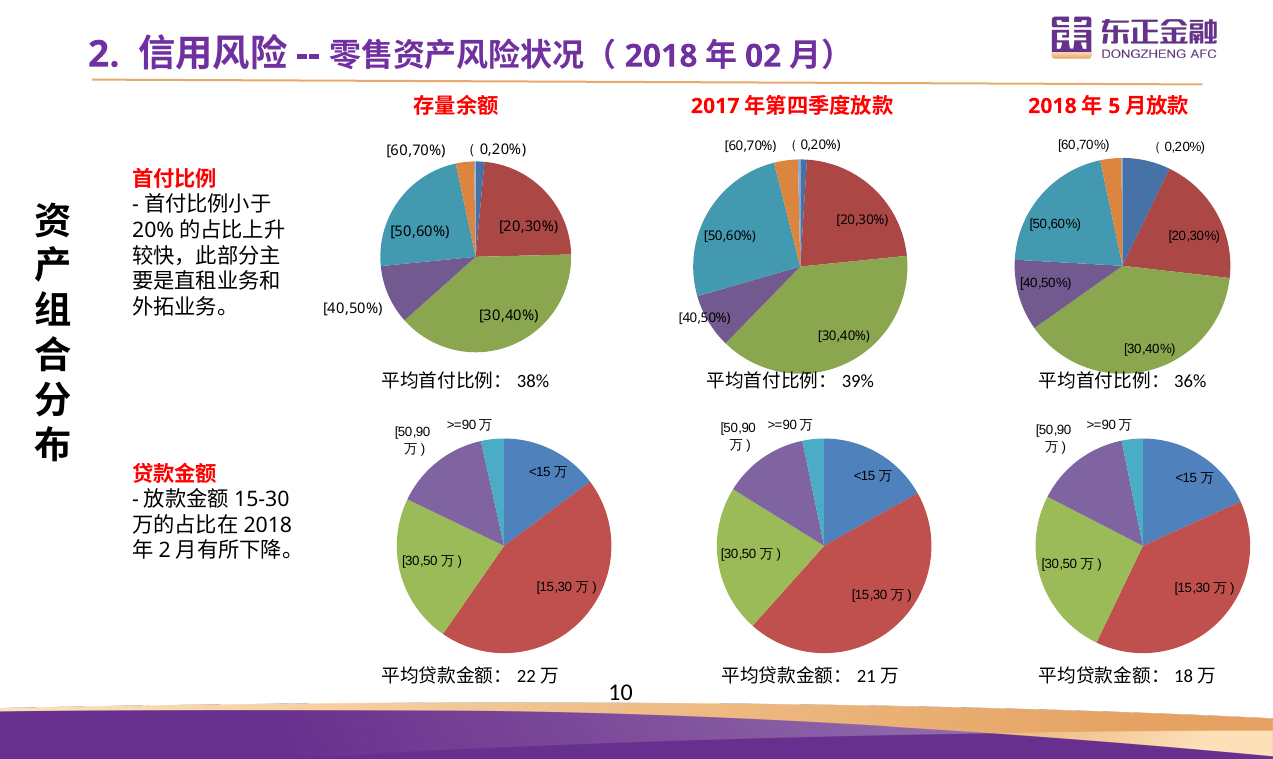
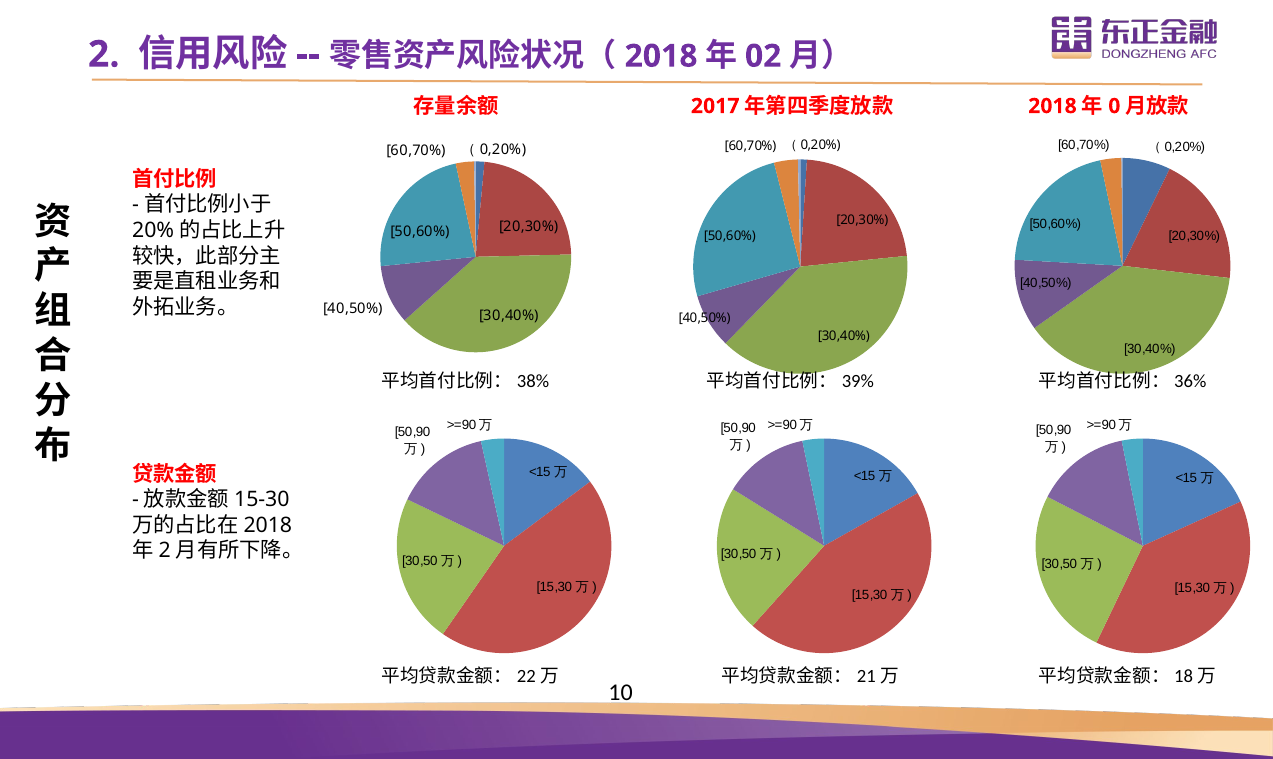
5: 5 -> 0 (1114, 106)
